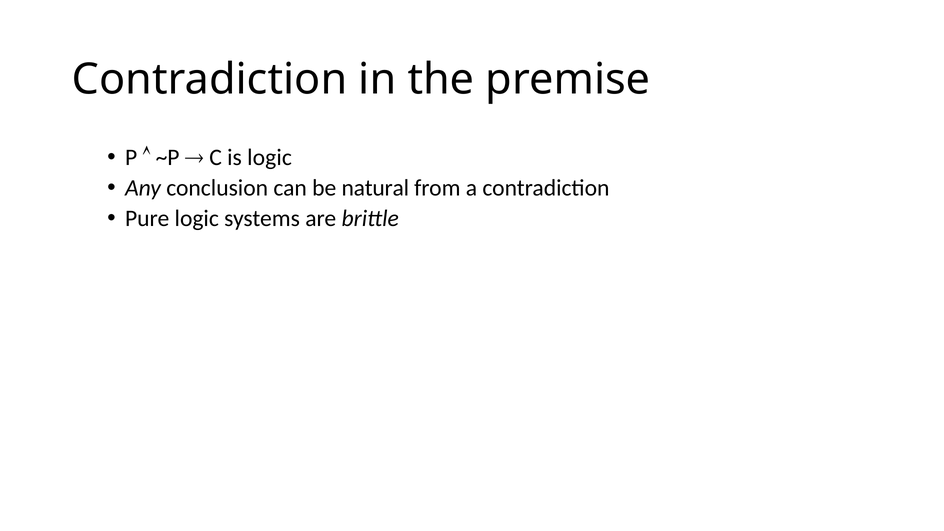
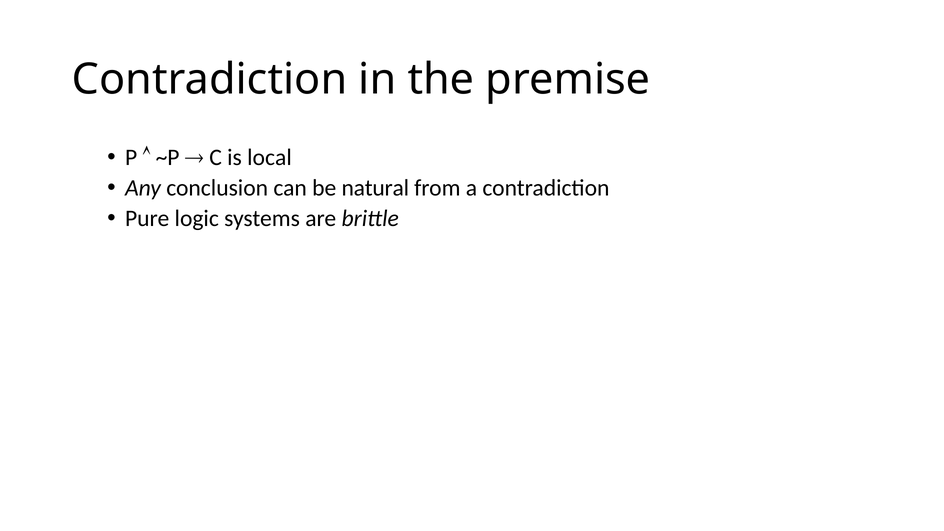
is logic: logic -> local (270, 157)
